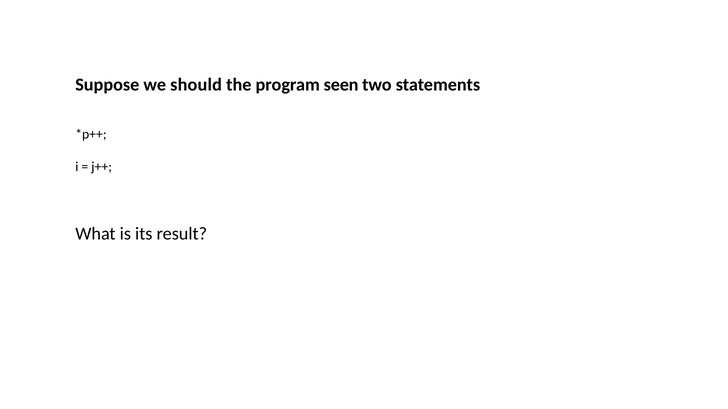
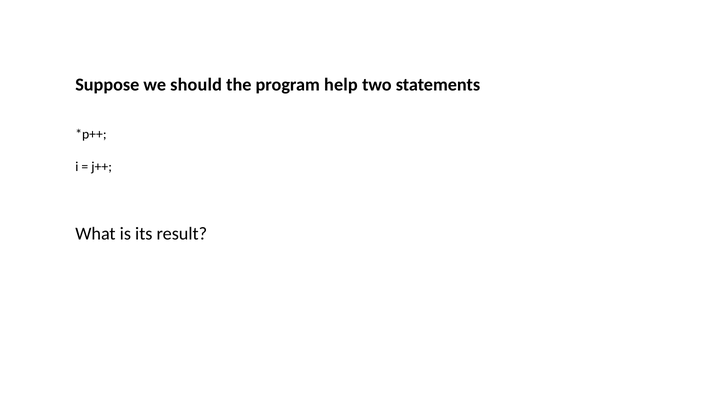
seen: seen -> help (341, 85)
